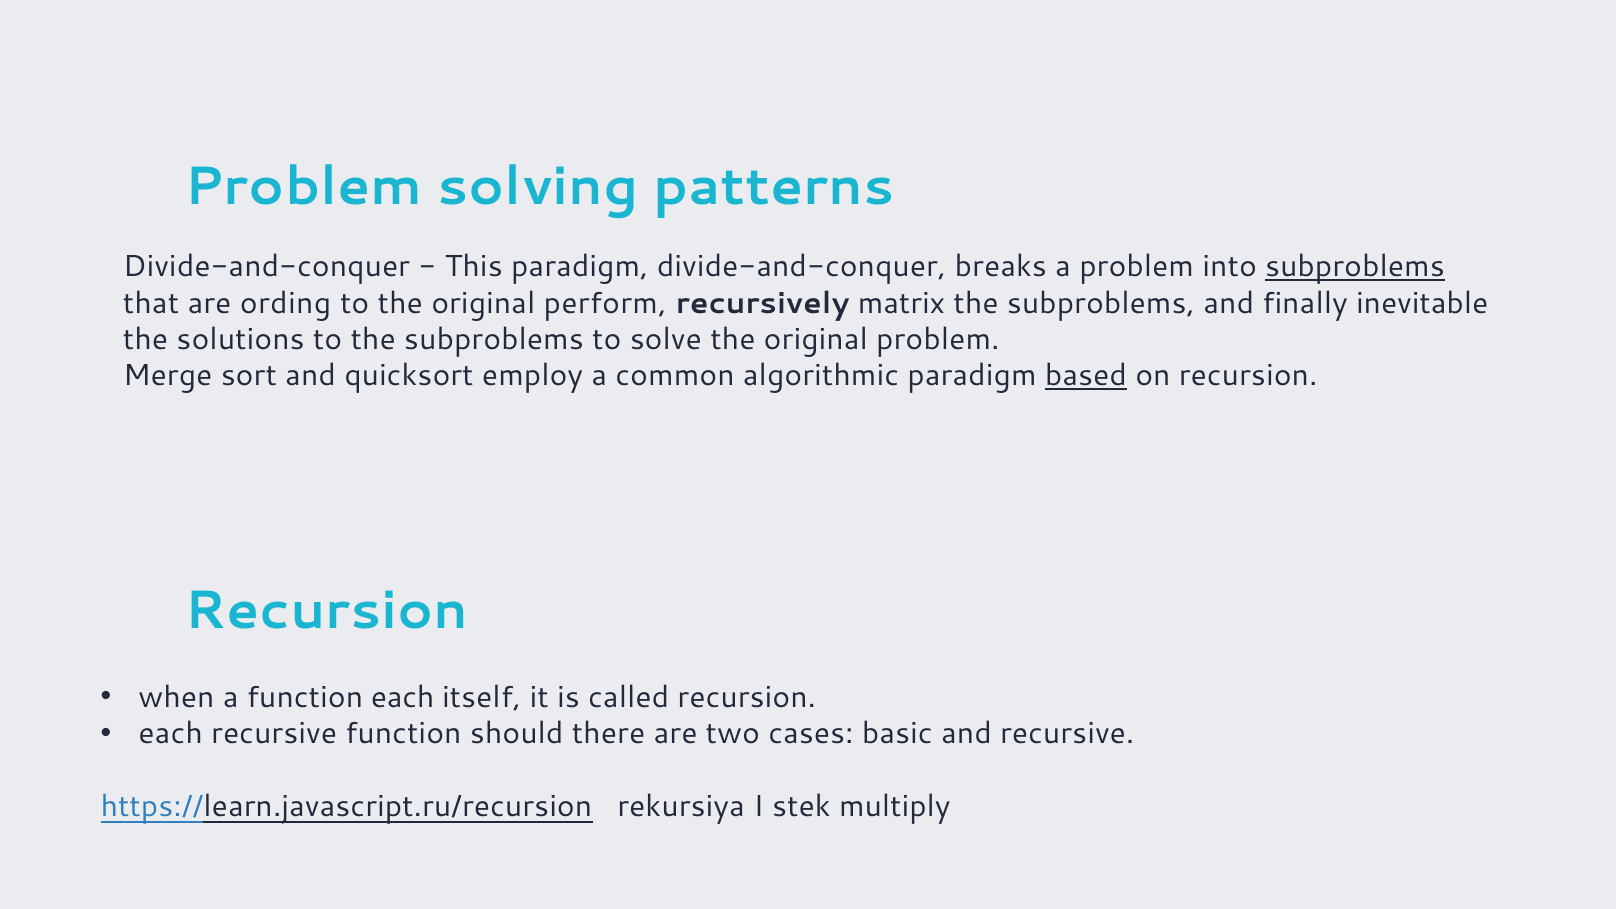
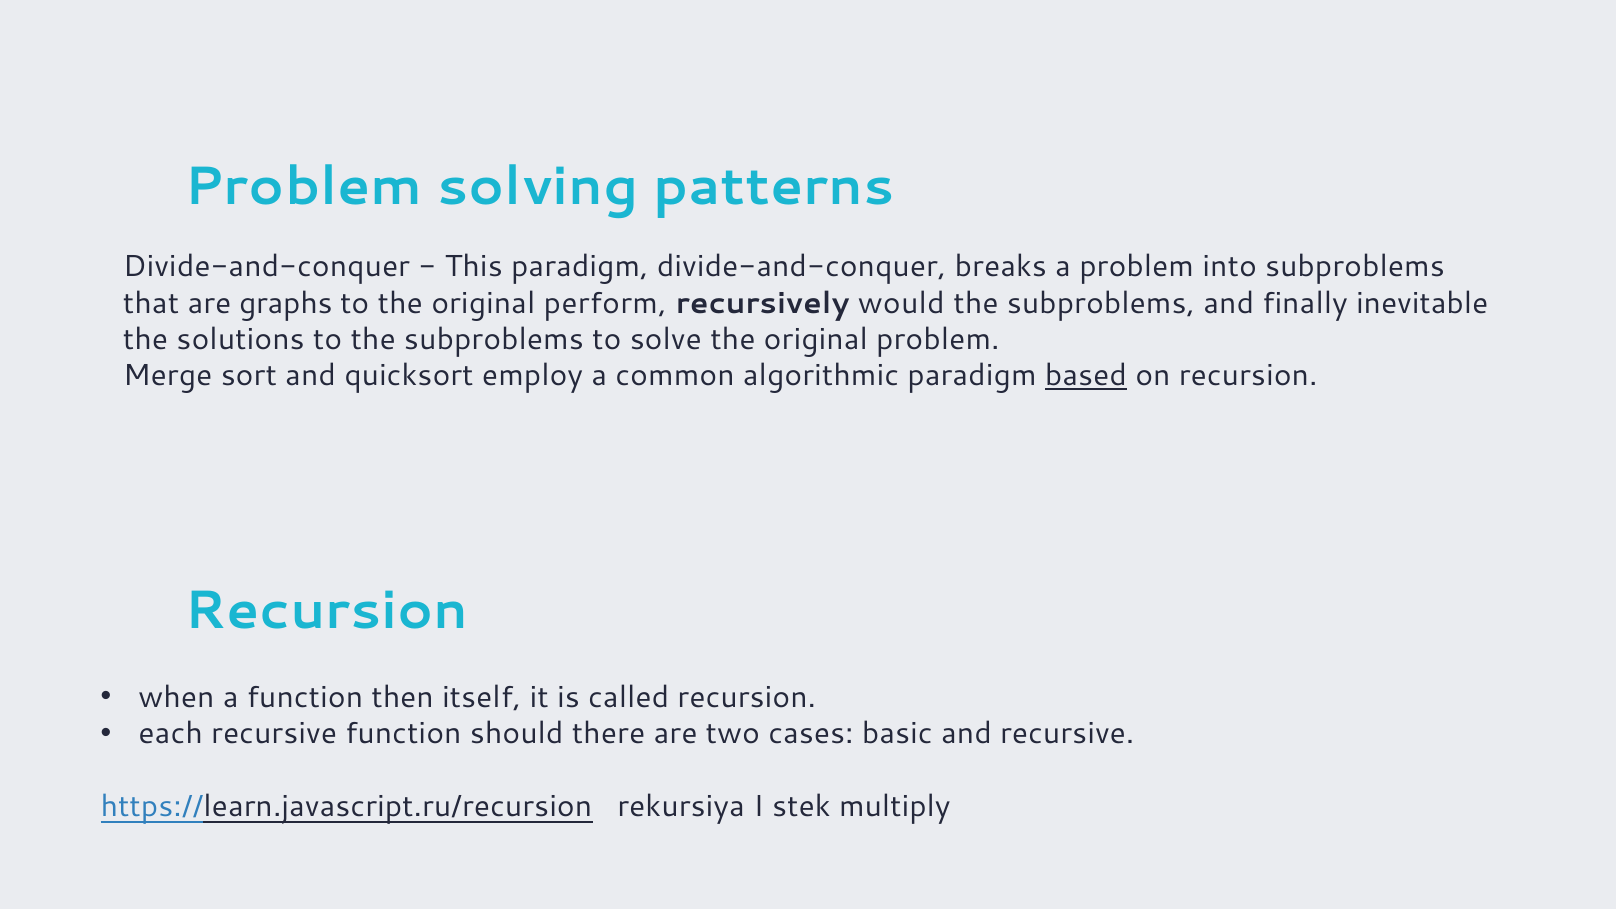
subproblems underline: present -> none (1355, 267)
ording: ording -> graphs (286, 303)
matrix: matrix -> would (901, 303)
function each: each -> then (403, 698)
